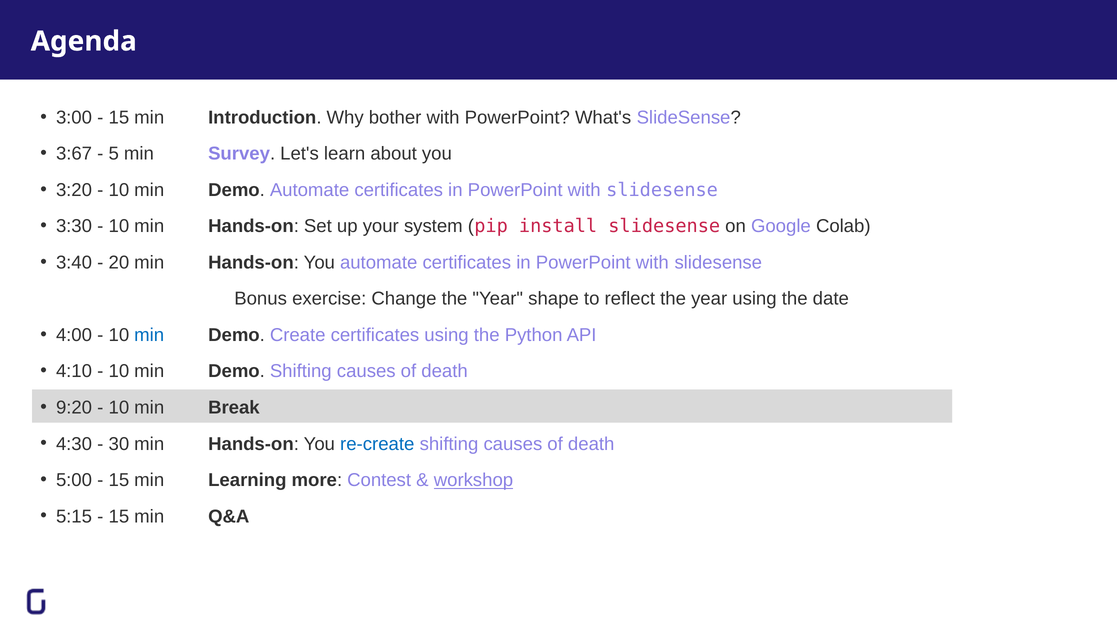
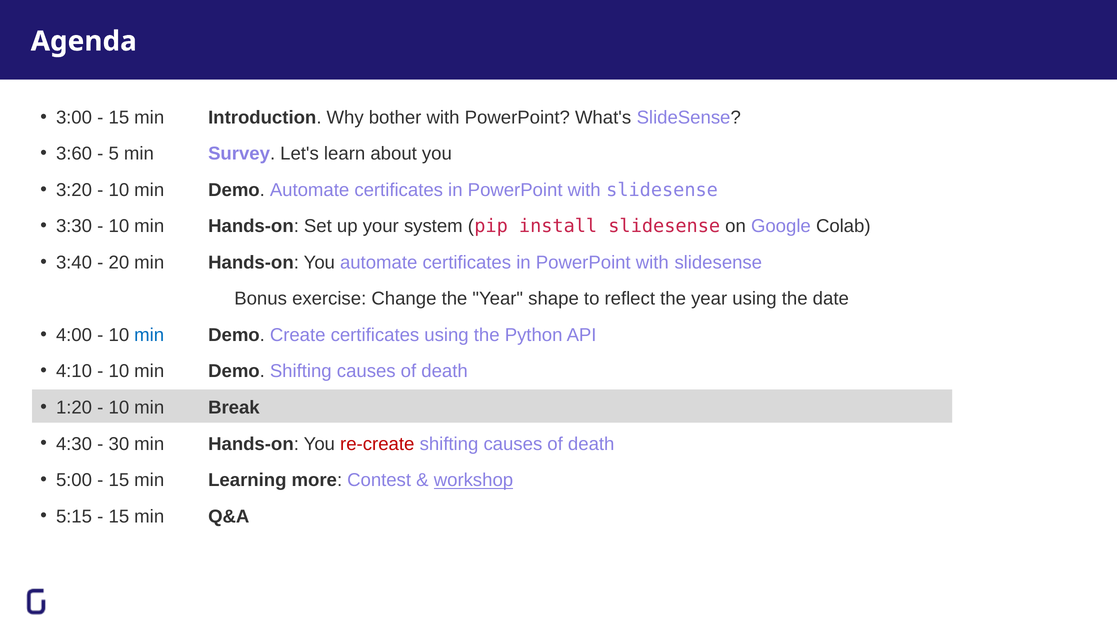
3:67: 3:67 -> 3:60 (74, 154)
9:20: 9:20 -> 1:20 (74, 408)
re-create colour: blue -> red (377, 444)
